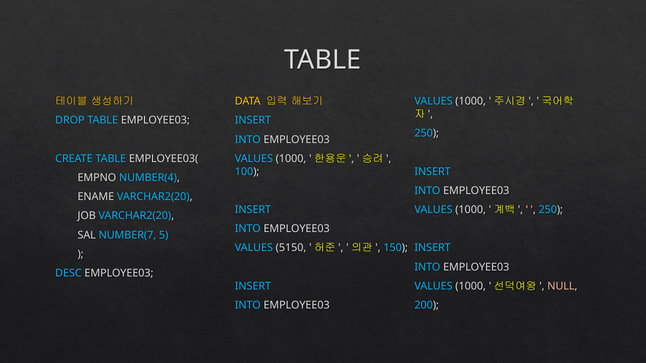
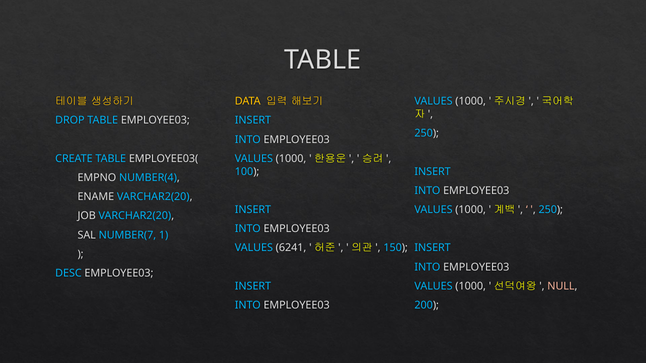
5: 5 -> 1 (164, 235)
5150: 5150 -> 6241 (291, 248)
